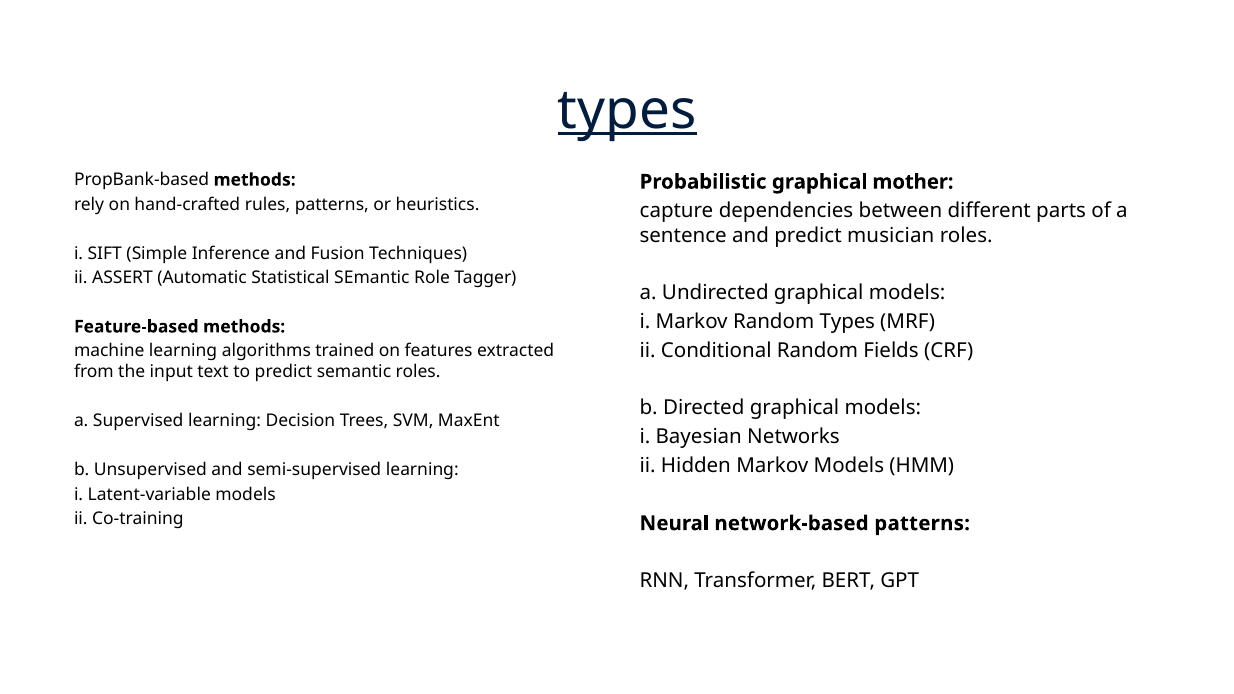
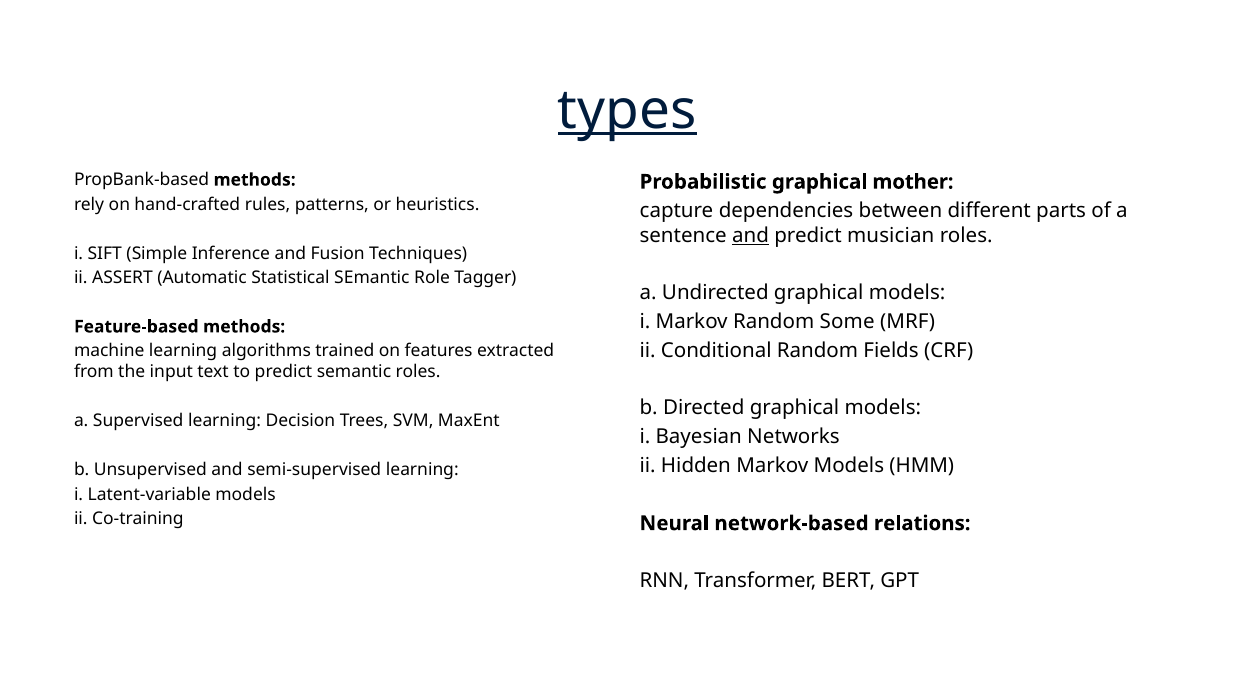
and underline: none -> present (750, 235)
Random Types: Types -> Some (847, 322)
network-based patterns: patterns -> relations (922, 523)
